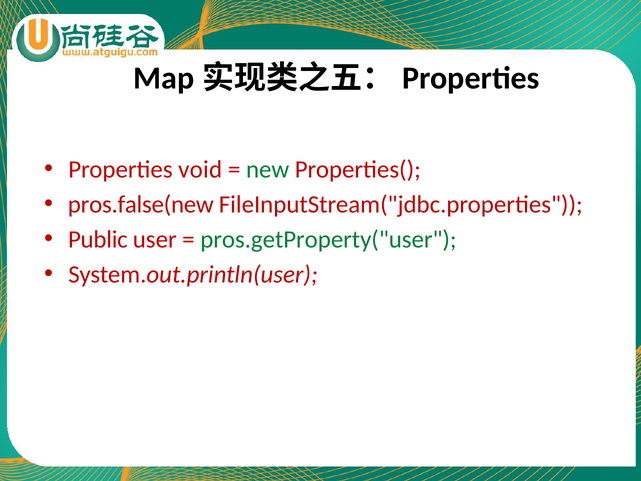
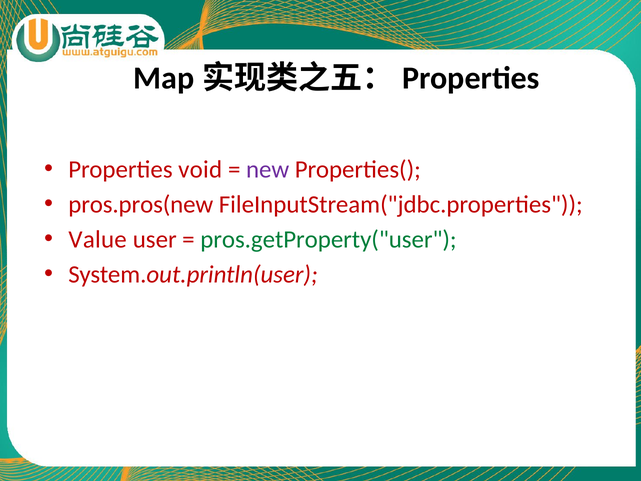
new colour: green -> purple (268, 169)
pros.false(new: pros.false(new -> pros.pros(new (141, 204)
Public: Public -> Value (98, 239)
